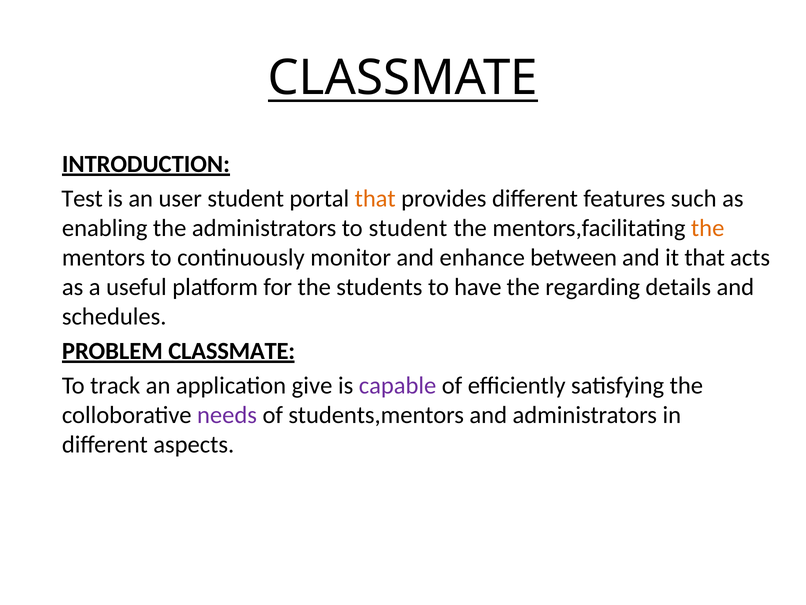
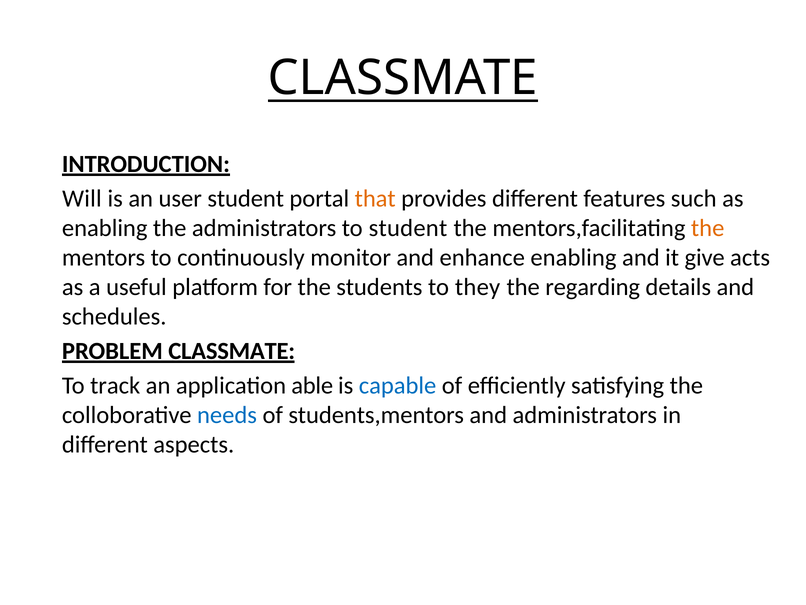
Test: Test -> Will (82, 198)
enhance between: between -> enabling (573, 258)
it that: that -> give (705, 258)
have: have -> they (478, 287)
give: give -> able (312, 385)
capable colour: purple -> blue (398, 385)
needs colour: purple -> blue (227, 415)
